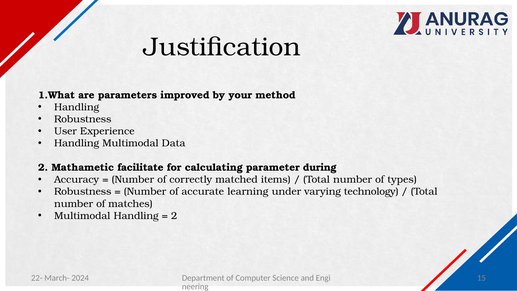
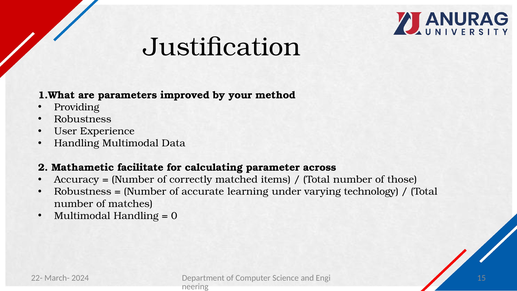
Handling: Handling -> Providing (77, 107)
during: during -> across (320, 167)
types: types -> those (402, 179)
2: 2 -> 0 (174, 216)
